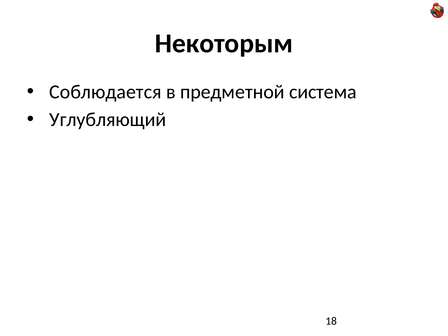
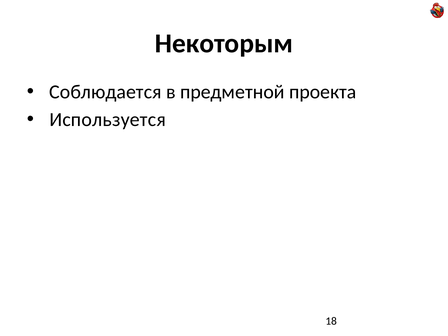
система: система -> проекта (323, 92)
Углубляющий: Углубляющий -> Используется (108, 120)
